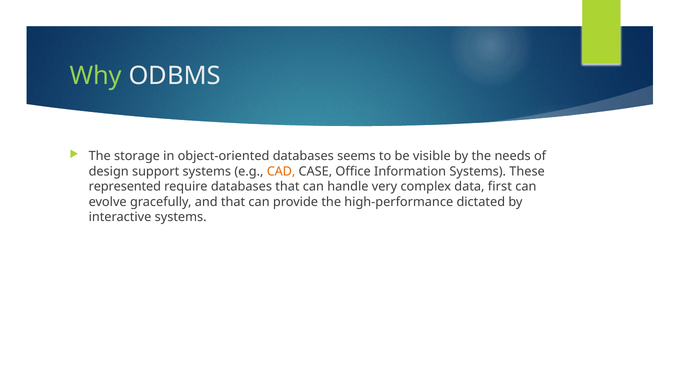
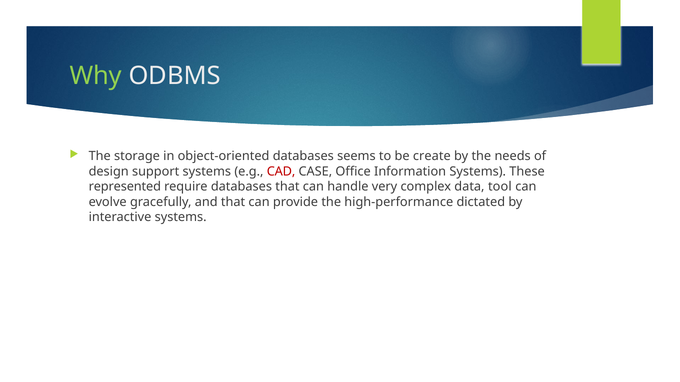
visible: visible -> create (432, 156)
CAD colour: orange -> red (281, 172)
first: first -> tool (500, 187)
